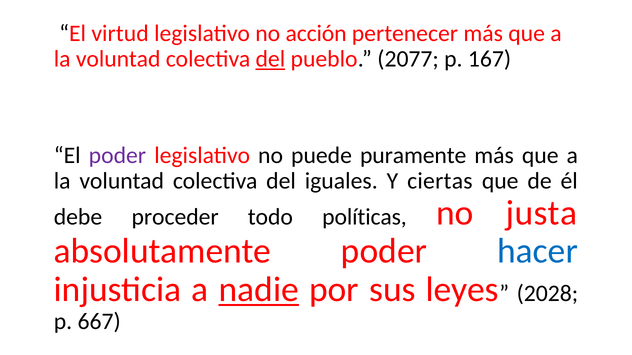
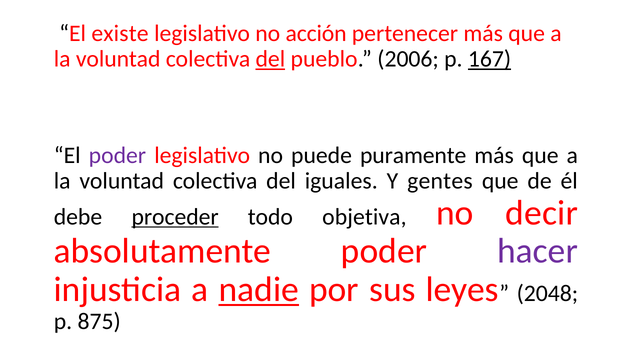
virtud: virtud -> existe (120, 34)
2077: 2077 -> 2006 (408, 59)
167 underline: none -> present (489, 59)
ciertas: ciertas -> gentes (440, 181)
proceder underline: none -> present (175, 217)
políticas: políticas -> objetiva (364, 217)
justa: justa -> decir (542, 213)
hacer colour: blue -> purple (538, 252)
2028: 2028 -> 2048 (547, 294)
667: 667 -> 875 (99, 322)
